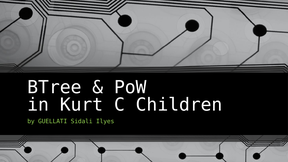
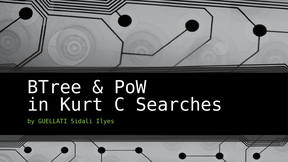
Children: Children -> Searches (179, 105)
